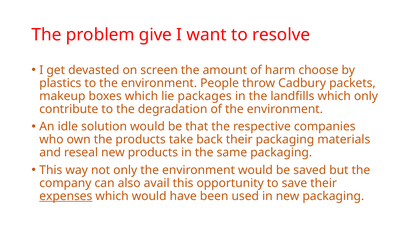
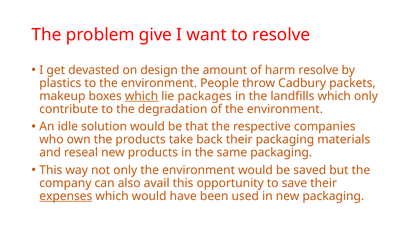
screen: screen -> design (159, 70)
harm choose: choose -> resolve (319, 70)
which underline: none -> present (142, 96)
